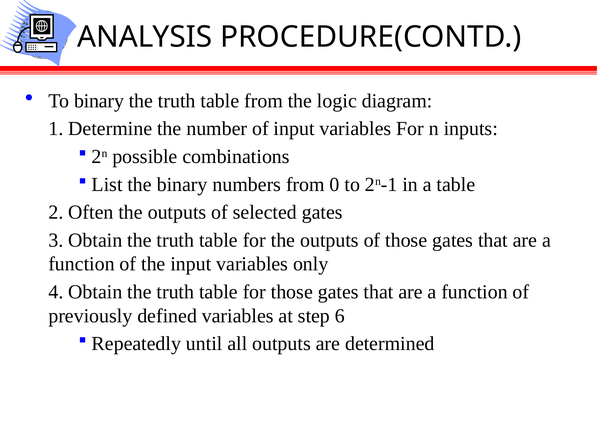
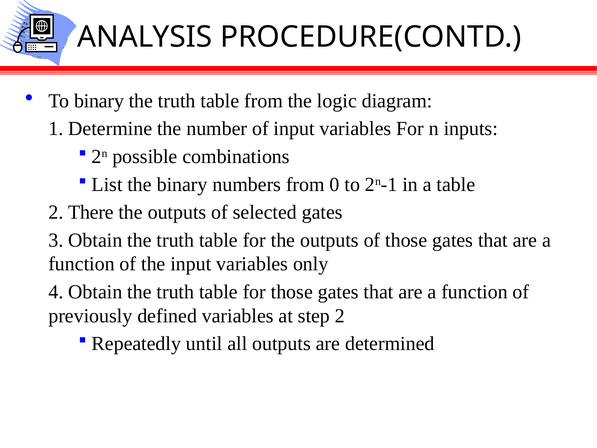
Often: Often -> There (91, 212)
step 6: 6 -> 2 (340, 316)
